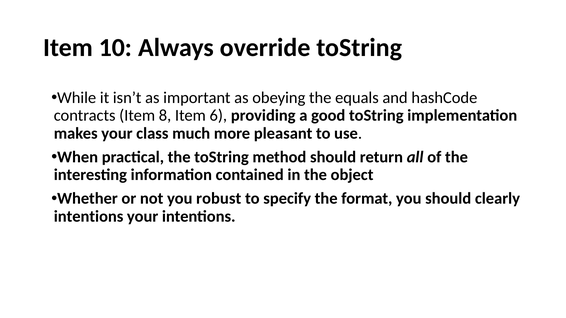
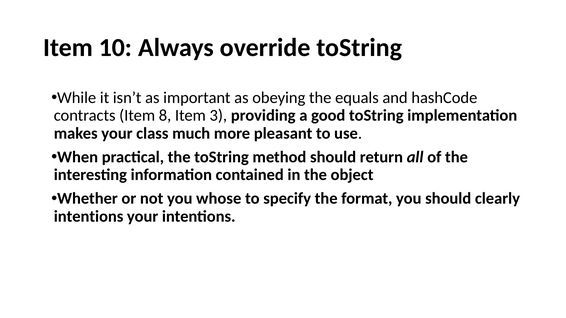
6: 6 -> 3 (218, 116)
robust: robust -> whose (219, 199)
